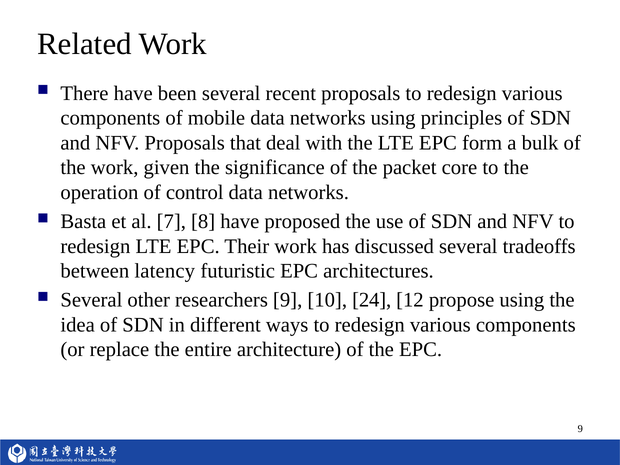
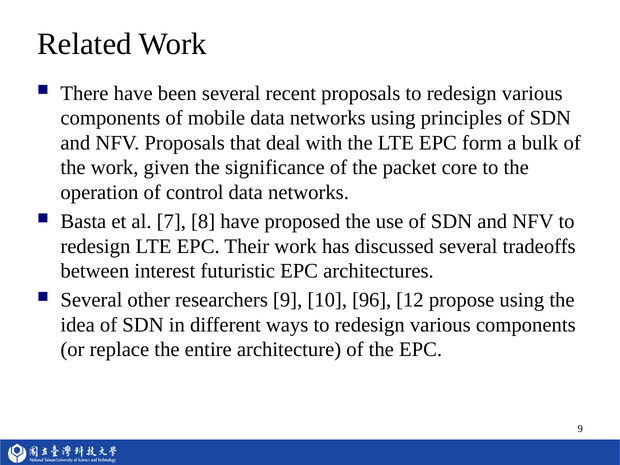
latency: latency -> interest (165, 271)
24: 24 -> 96 (372, 300)
